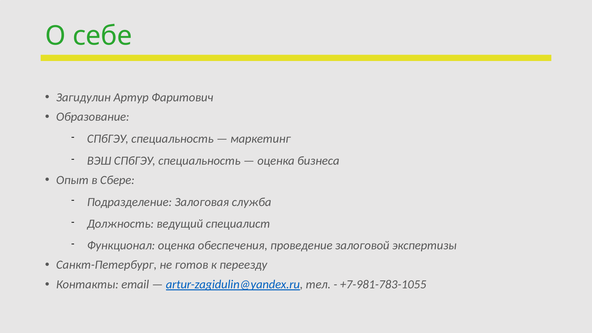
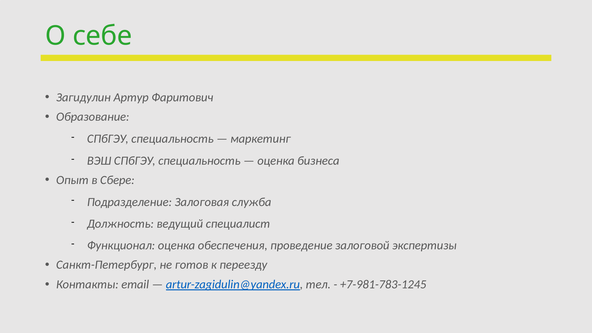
+7-981-783-1055: +7-981-783-1055 -> +7-981-783-1245 (383, 285)
